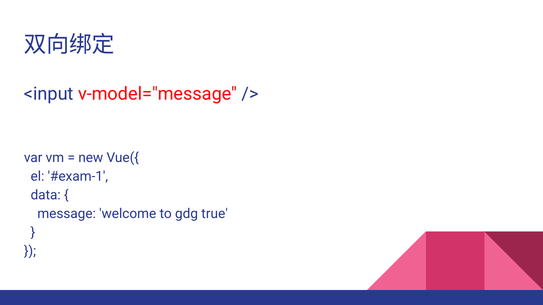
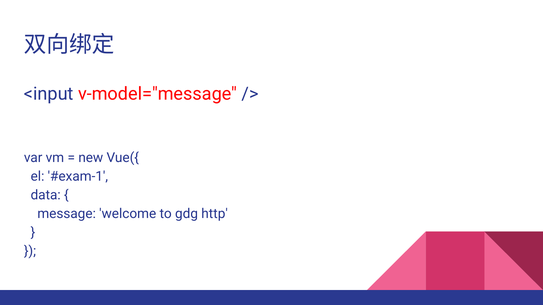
true: true -> http (215, 214)
